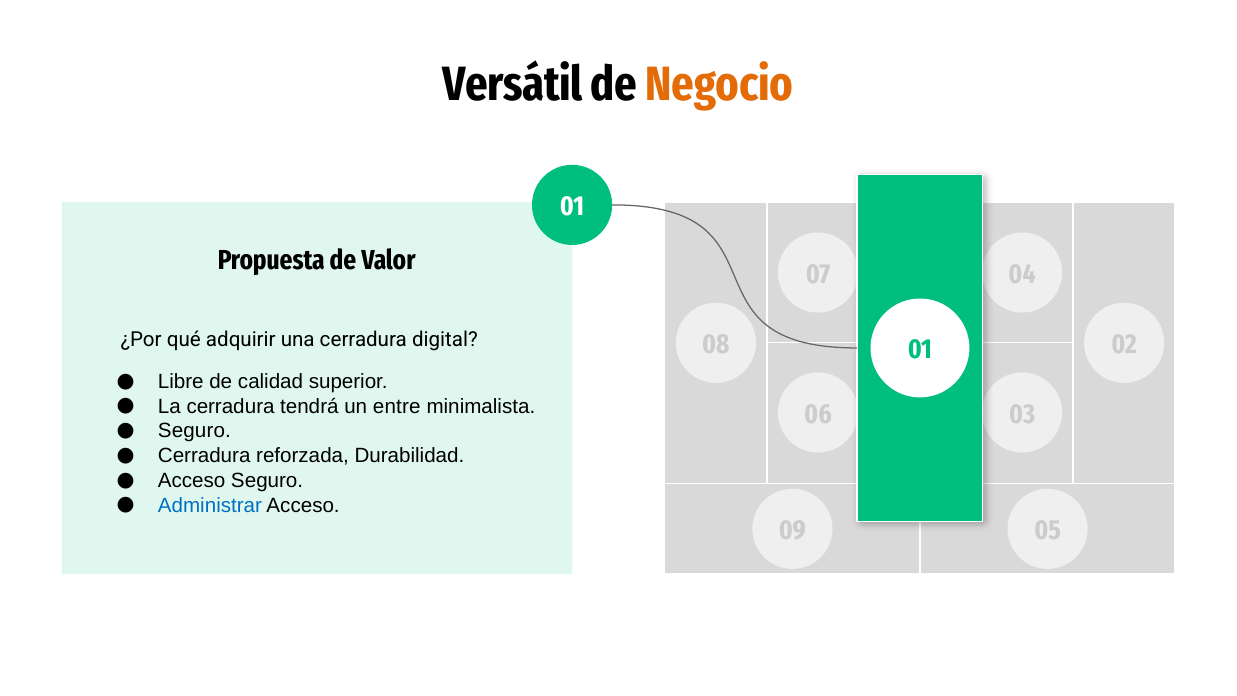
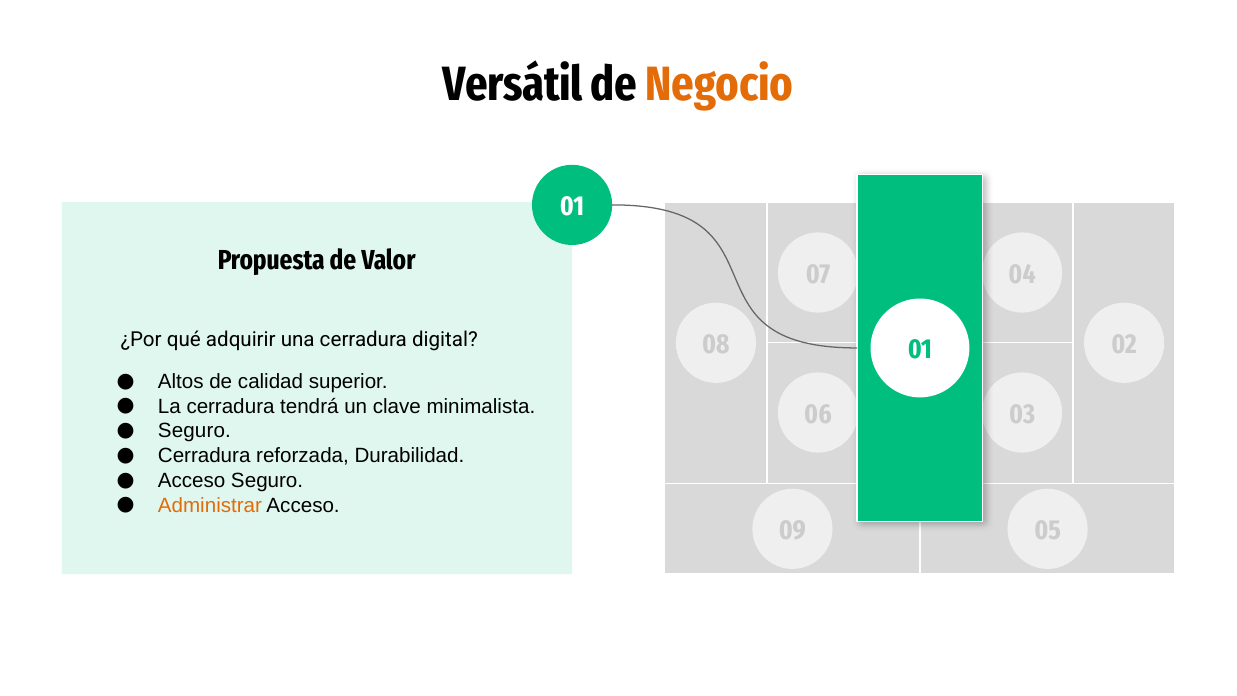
Libre: Libre -> Altos (181, 382)
entre: entre -> clave (397, 406)
Administrar colour: blue -> orange (210, 505)
